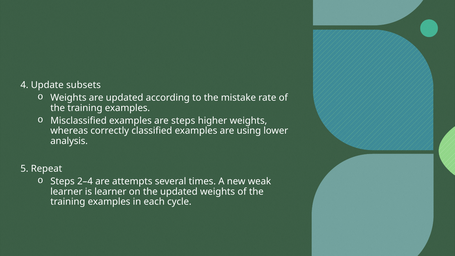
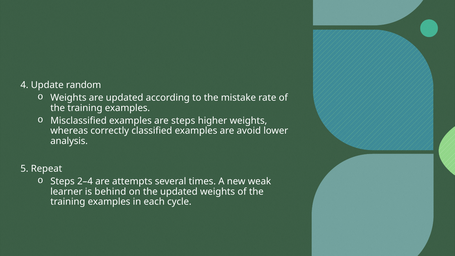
subsets: subsets -> random (84, 85)
using: using -> avoid (249, 131)
is learner: learner -> behind (110, 191)
